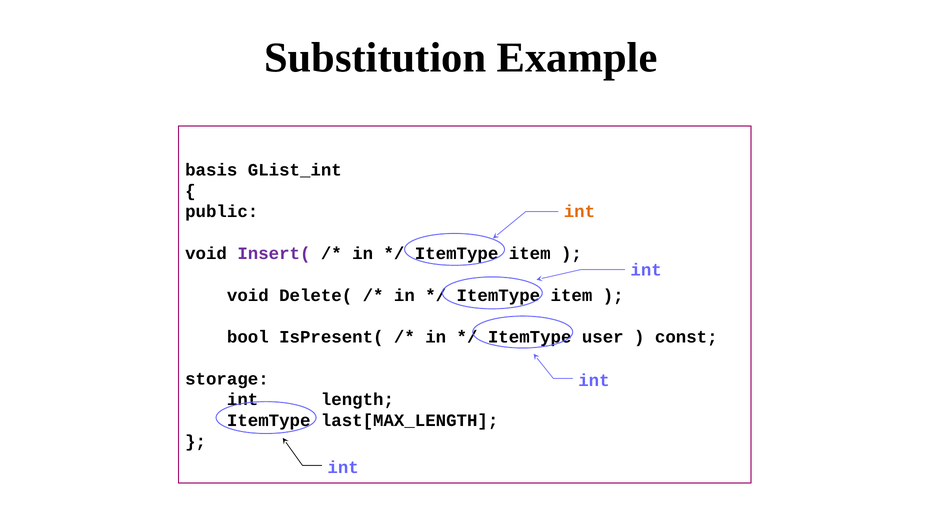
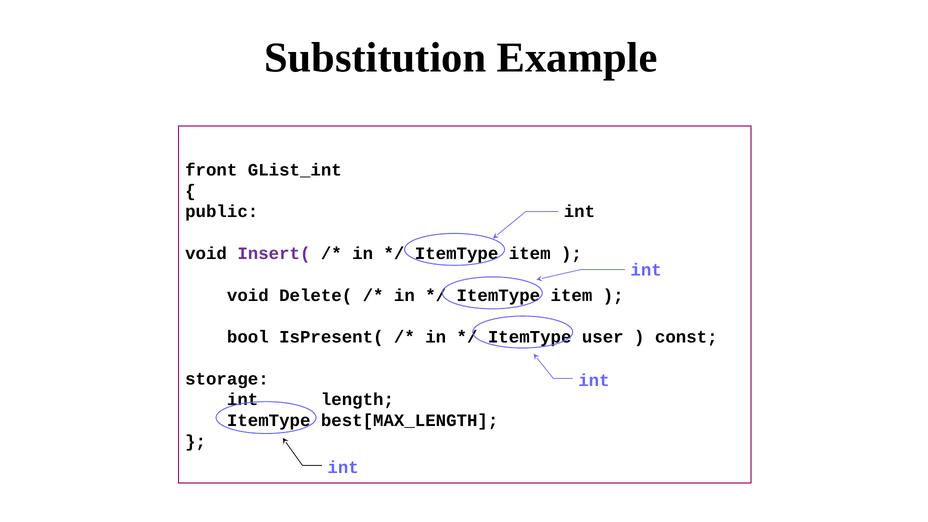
basis: basis -> front (211, 170)
int colour: orange -> black (579, 211)
last[MAX_LENGTH: last[MAX_LENGTH -> best[MAX_LENGTH (410, 421)
